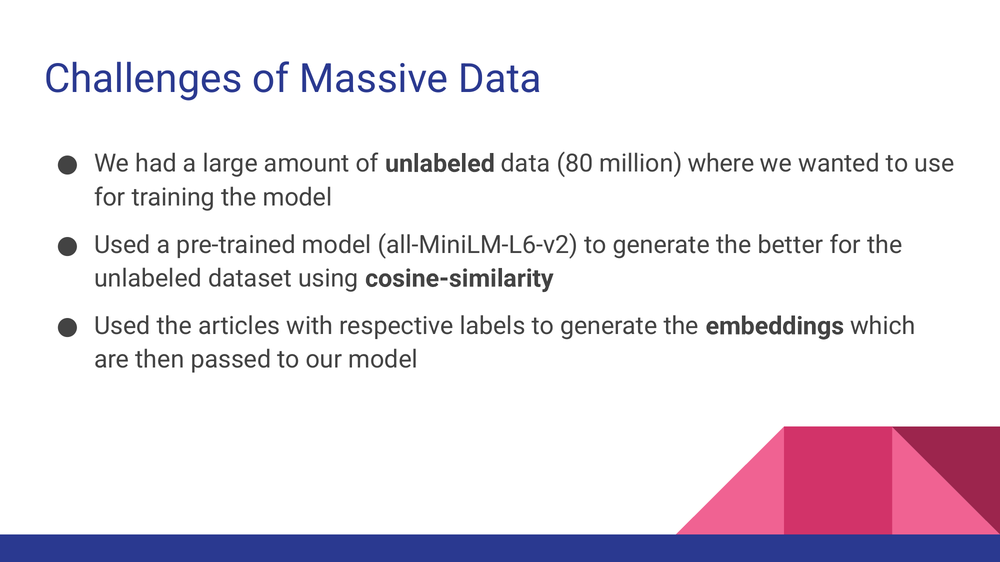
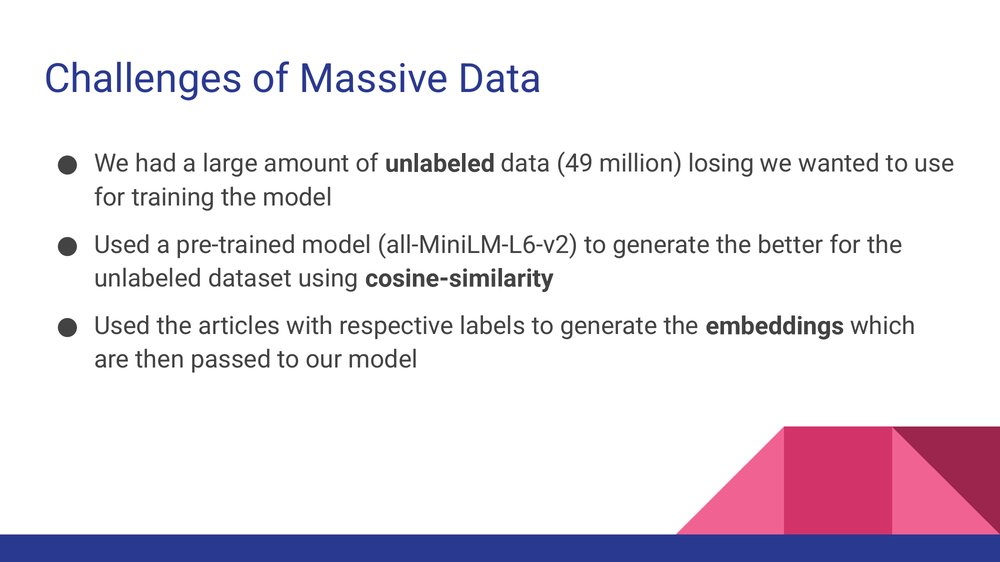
80: 80 -> 49 (575, 164)
where: where -> losing (721, 164)
